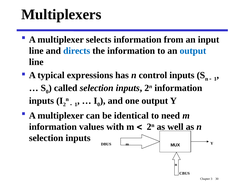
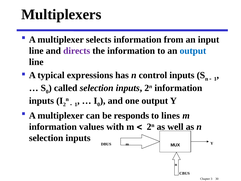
directs colour: blue -> purple (77, 51)
identical: identical -> responds (131, 115)
need: need -> lines (171, 115)
